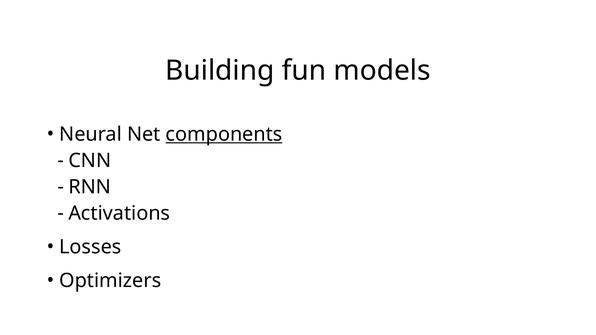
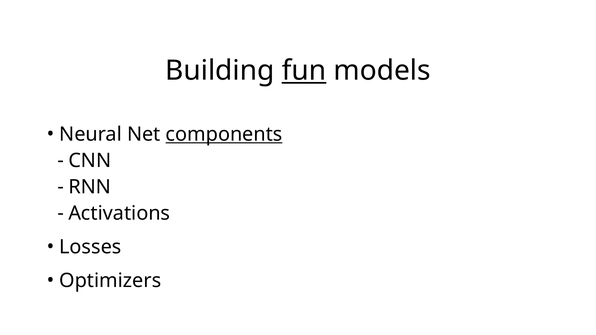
fun underline: none -> present (304, 71)
